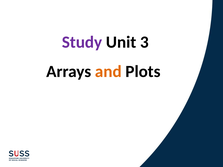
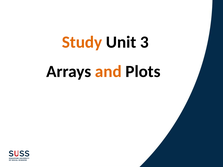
Study colour: purple -> orange (82, 42)
